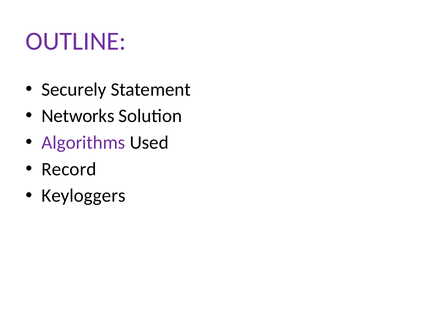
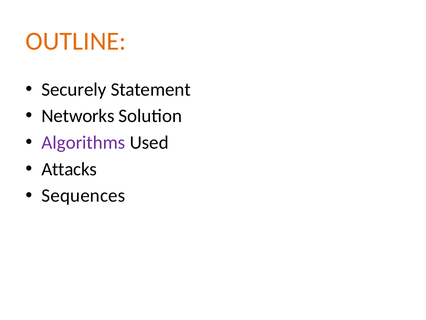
OUTLINE colour: purple -> orange (76, 41)
Record: Record -> Attacks (69, 169)
Keyloggers: Keyloggers -> Sequences (83, 195)
